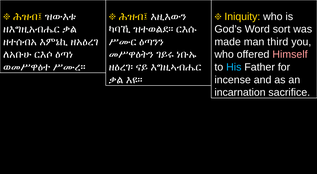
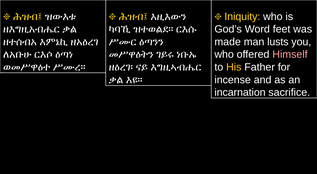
sort: sort -> feet (282, 29)
third: third -> lusts (278, 42)
His colour: light blue -> yellow (234, 67)
